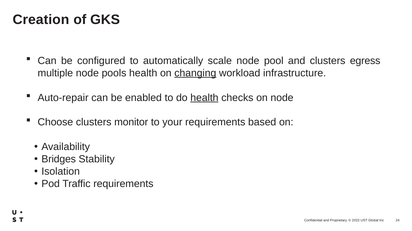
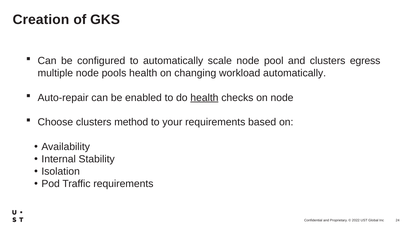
changing underline: present -> none (195, 73)
workload infrastructure: infrastructure -> automatically (295, 73)
monitor: monitor -> method (131, 123)
Bridges: Bridges -> Internal (59, 160)
